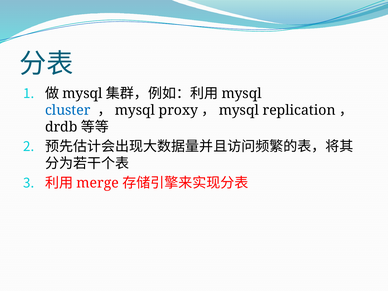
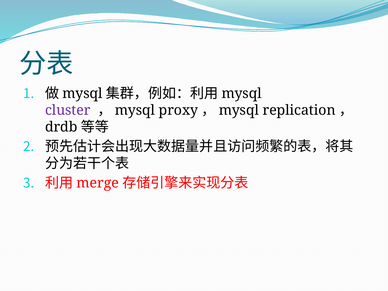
cluster colour: blue -> purple (68, 110)
